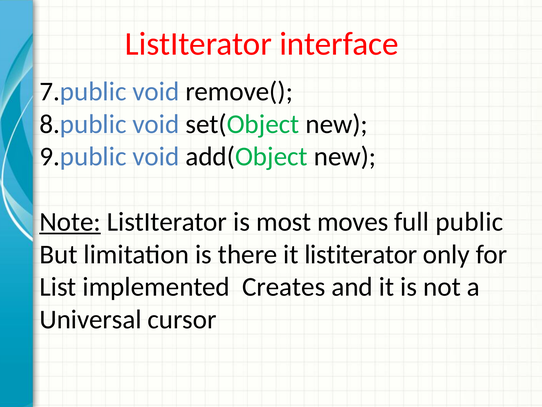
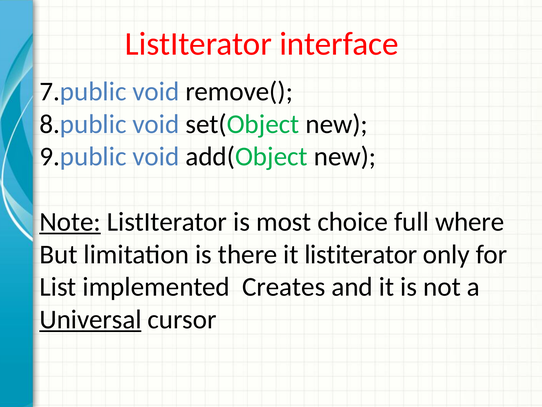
moves: moves -> choice (353, 222)
public: public -> where (470, 222)
Universal underline: none -> present (91, 319)
